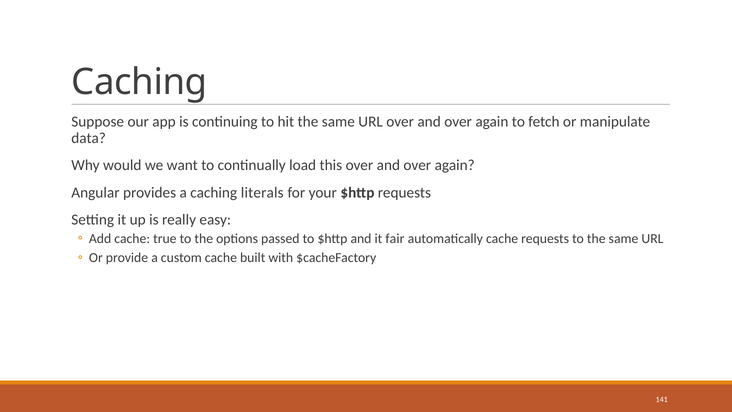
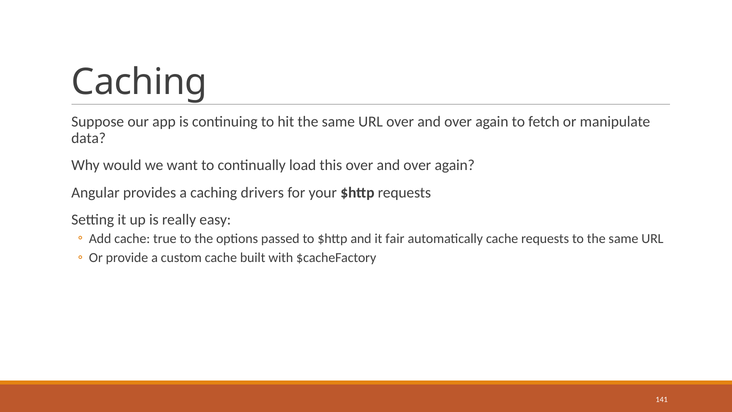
literals: literals -> drivers (262, 192)
